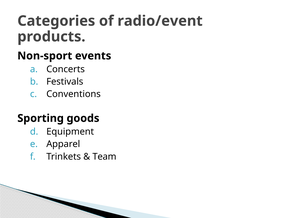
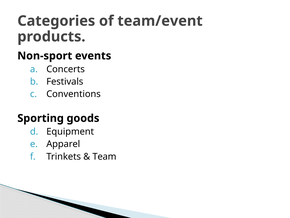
radio/event: radio/event -> team/event (160, 21)
